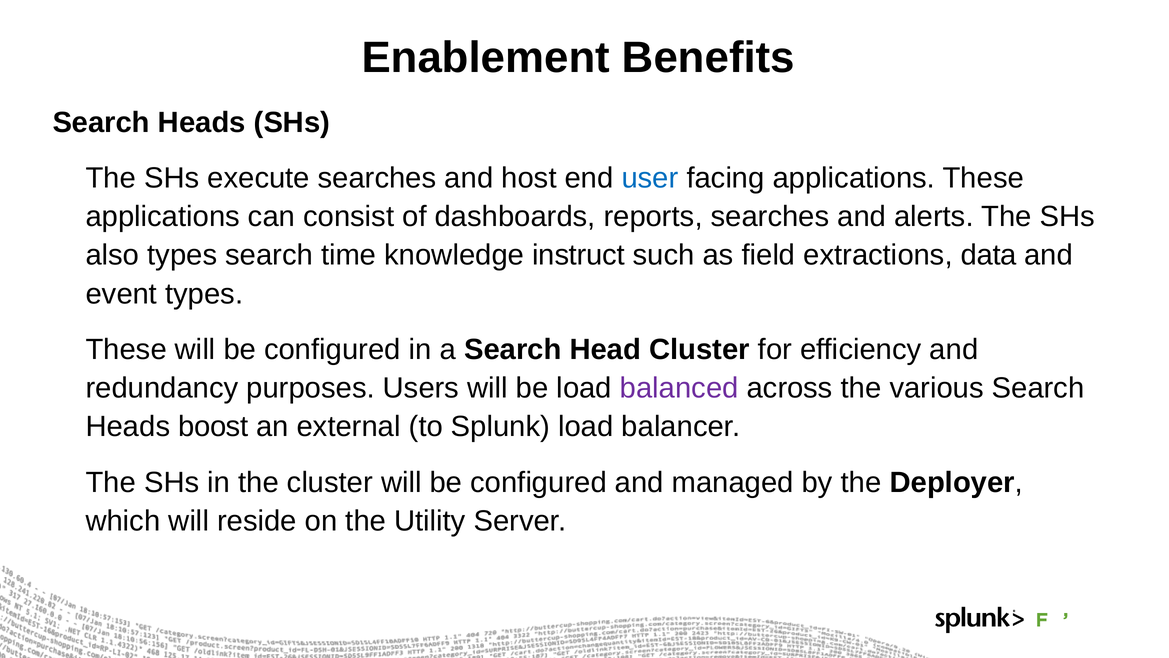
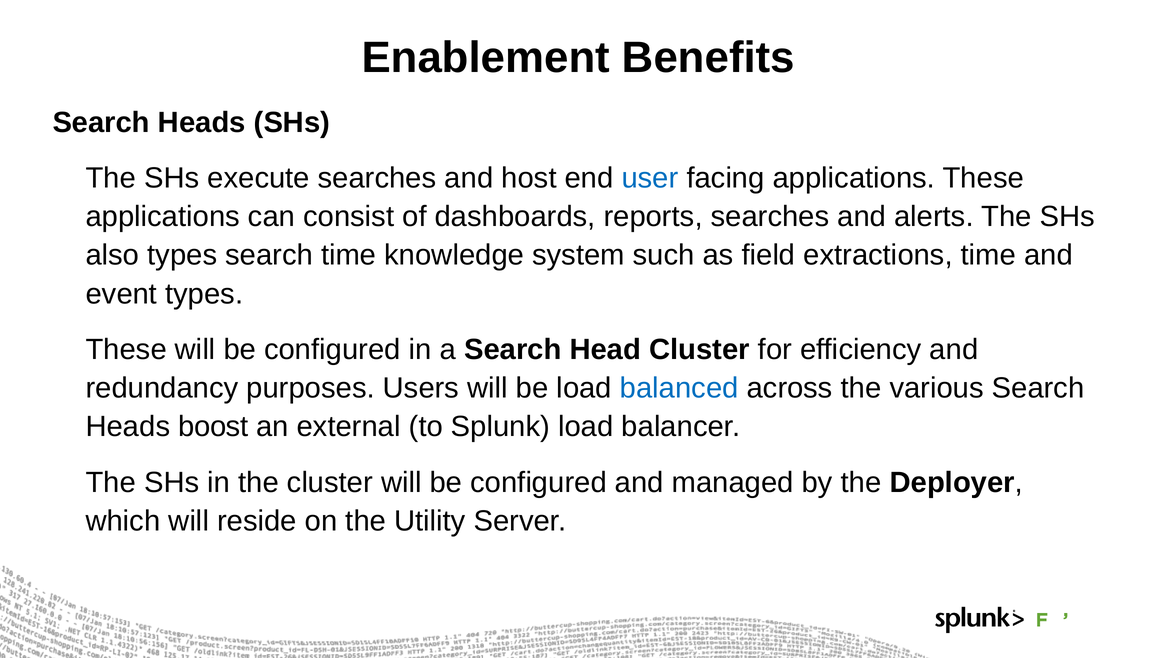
instruct: instruct -> system (578, 255)
extractions data: data -> time (988, 255)
balanced colour: purple -> blue (679, 388)
